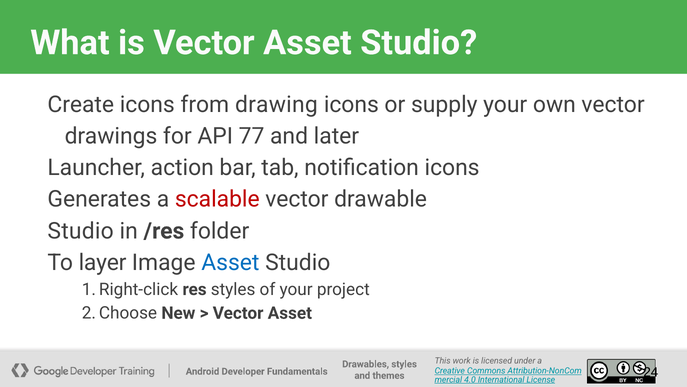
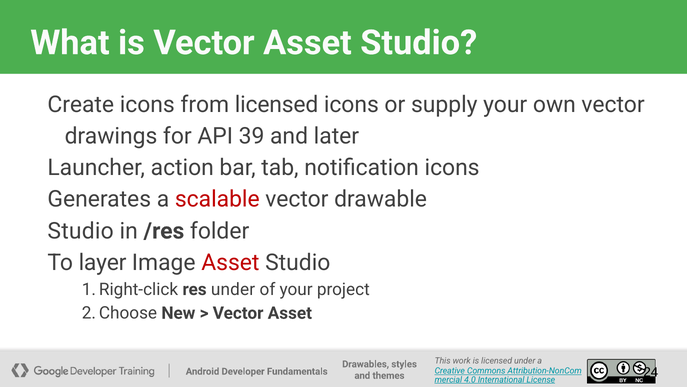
from drawing: drawing -> licensed (277, 104)
77: 77 -> 39 (252, 136)
Asset colour: blue -> red (230, 262)
res styles: styles -> under (233, 289)
